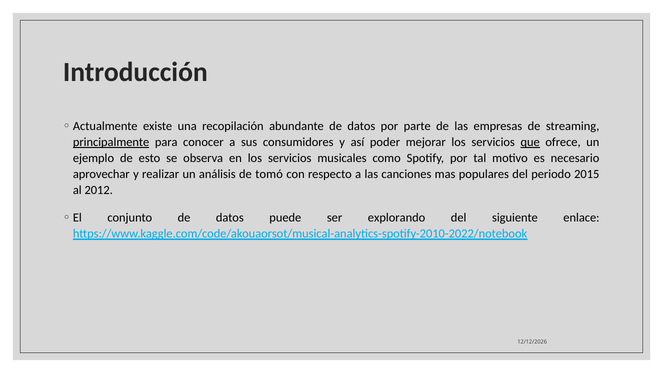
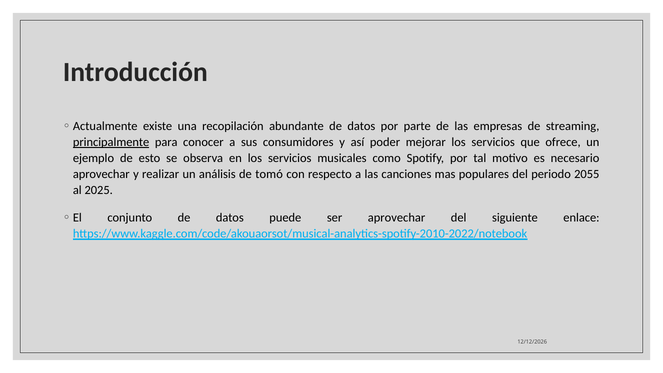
que underline: present -> none (530, 142)
2015: 2015 -> 2055 (587, 174)
2012: 2012 -> 2025 (99, 190)
ser explorando: explorando -> aprovechar (397, 218)
